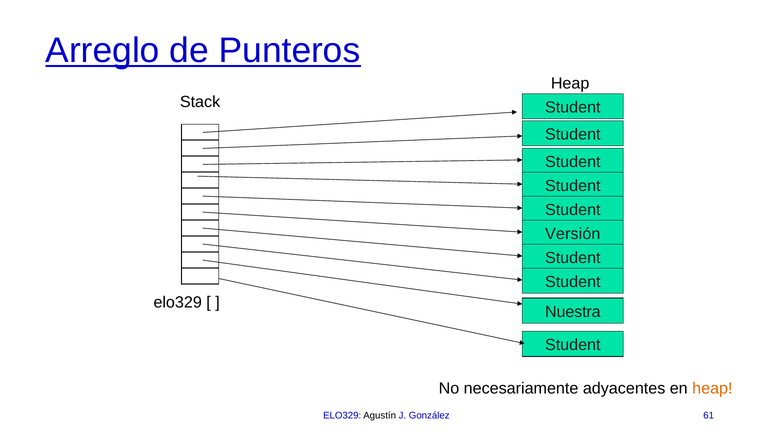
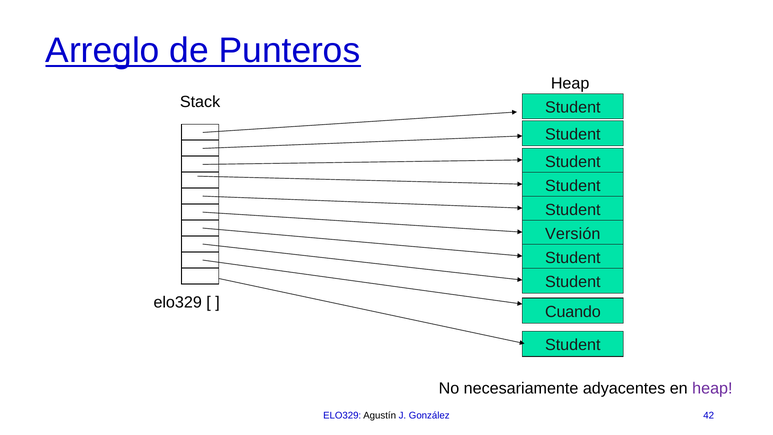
Nuestra: Nuestra -> Cuando (573, 312)
heap colour: orange -> purple (712, 388)
61: 61 -> 42 (709, 415)
